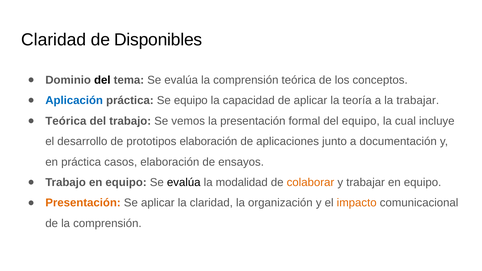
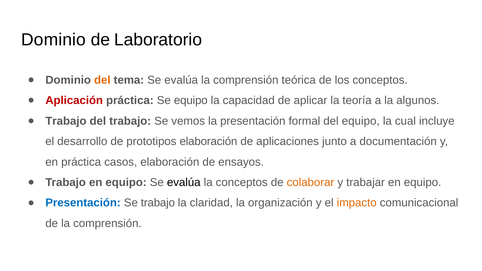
Claridad: Claridad -> Dominio (54, 40)
Disponibles: Disponibles -> Laboratorio (158, 40)
del colour: black -> orange (102, 80)
Aplicación colour: blue -> red (74, 101)
la trabajar: trabajar -> algunos (418, 101)
Teórica: Teórica -> Trabajo (66, 121)
la modalidad: modalidad -> conceptos (242, 182)
Presentación colour: orange -> blue (83, 203)
Se aplicar: aplicar -> trabajo (158, 203)
